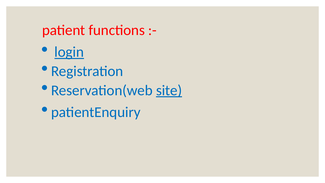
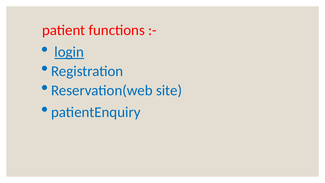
site underline: present -> none (169, 90)
